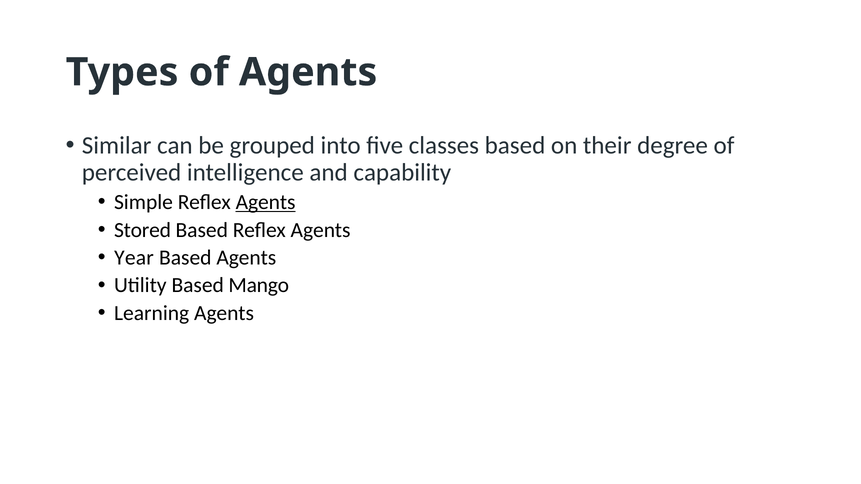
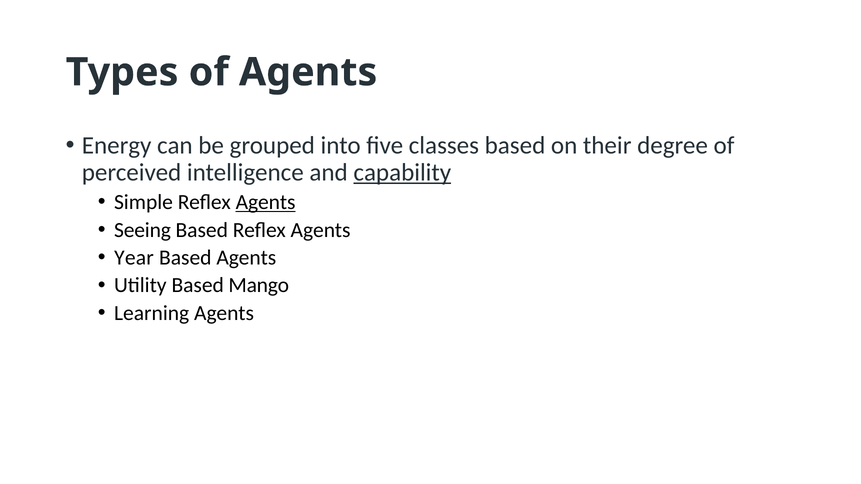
Similar: Similar -> Energy (117, 146)
capability underline: none -> present (402, 173)
Stored: Stored -> Seeing (142, 230)
